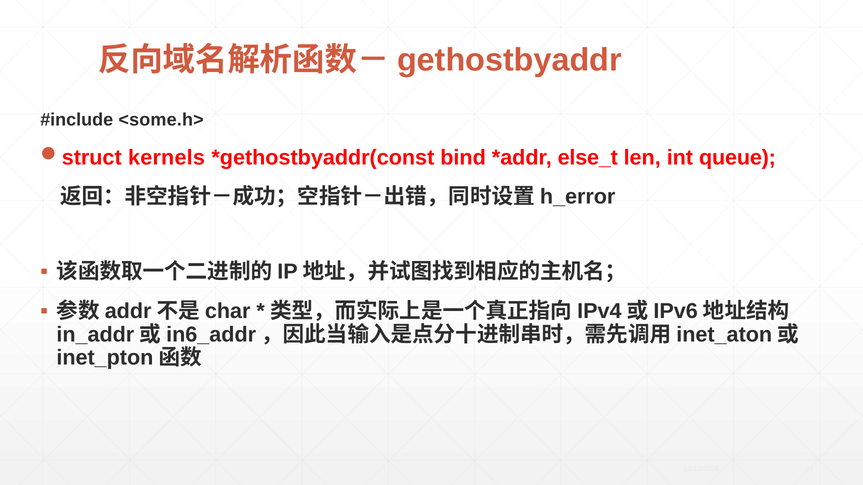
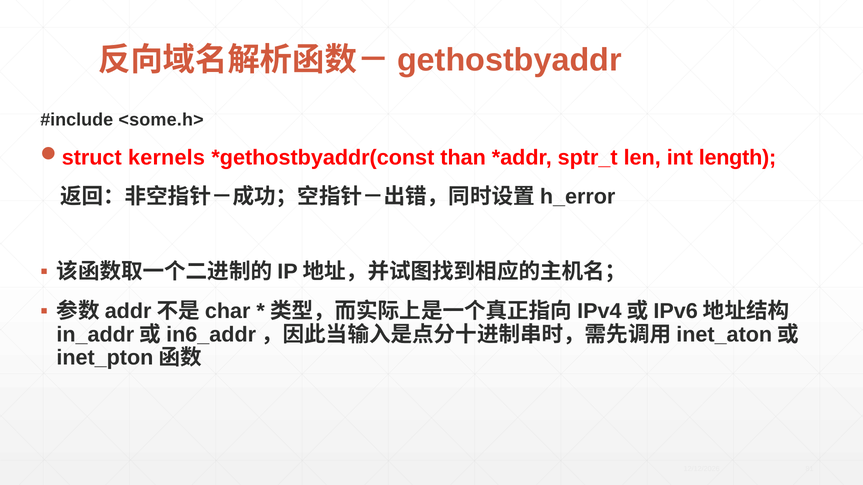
bind: bind -> than (463, 158)
else_t: else_t -> sptr_t (588, 158)
queue: queue -> length (738, 158)
